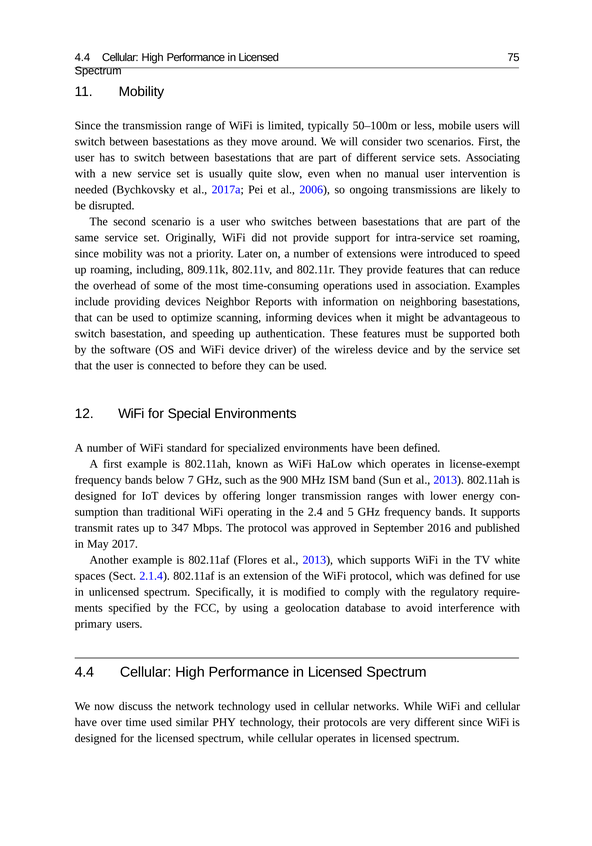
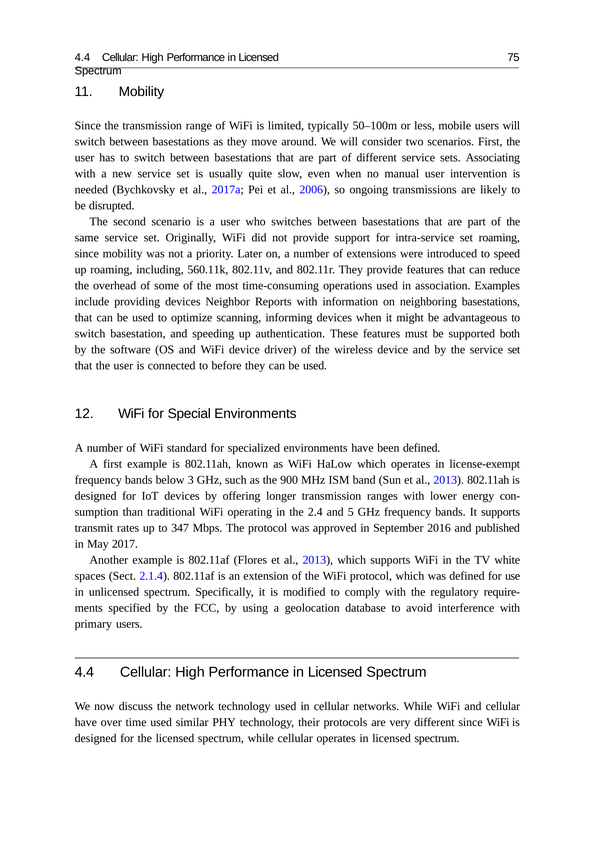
809.11k: 809.11k -> 560.11k (208, 270)
7: 7 -> 3 (191, 480)
